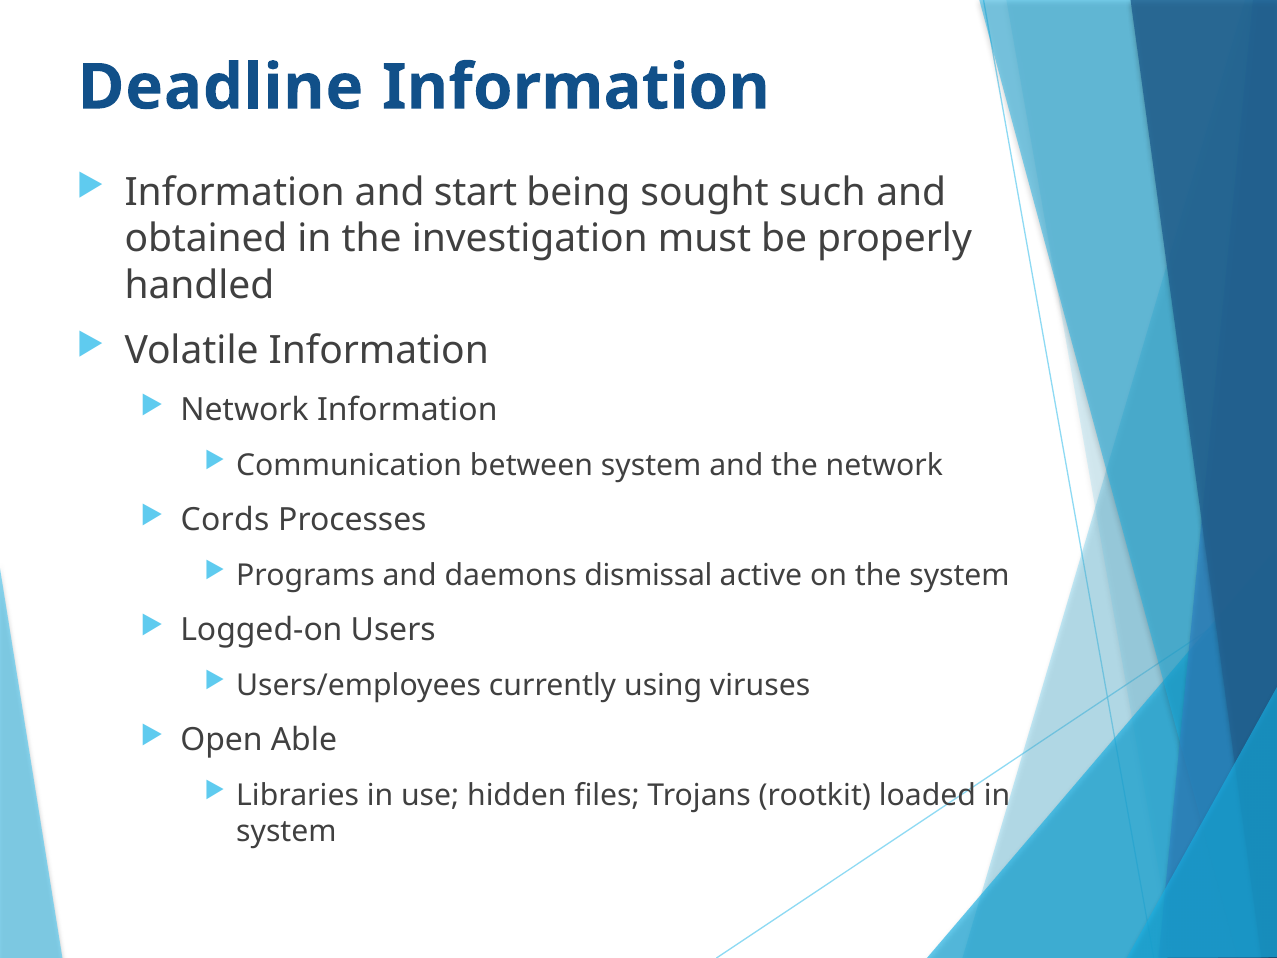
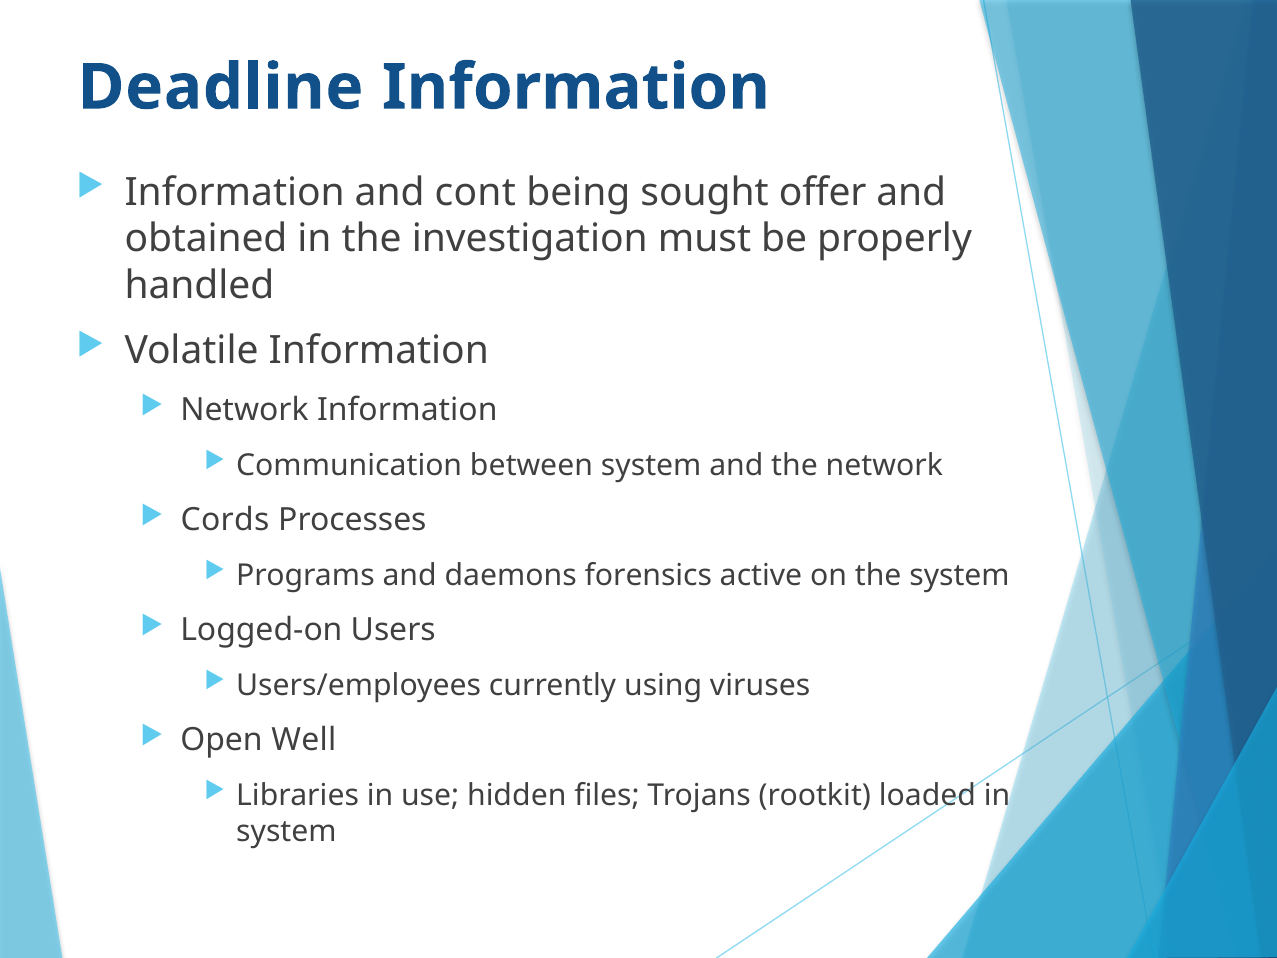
start: start -> cont (475, 192)
such: such -> offer (823, 192)
dismissal: dismissal -> forensics (648, 575)
Able: Able -> Well (304, 740)
